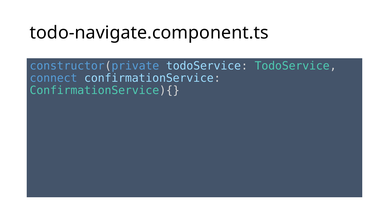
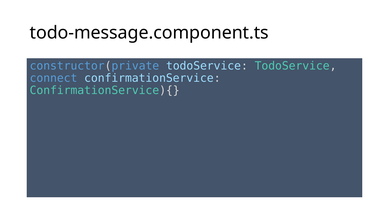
todo-navigate.component.ts: todo-navigate.component.ts -> todo-message.component.ts (149, 33)
